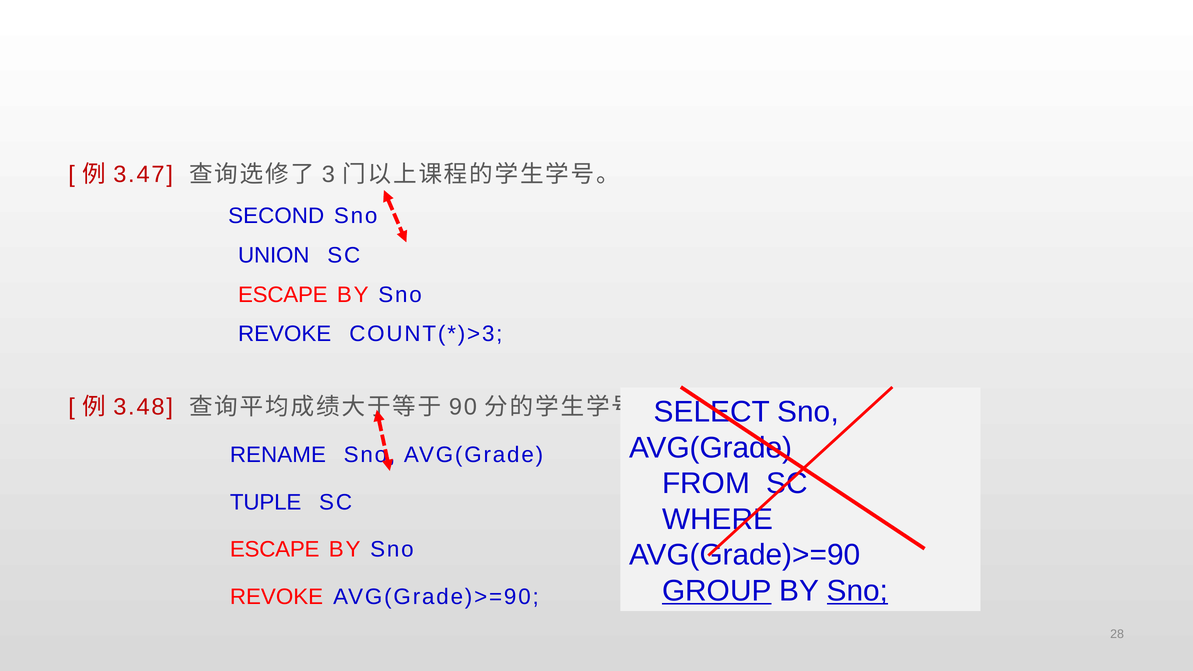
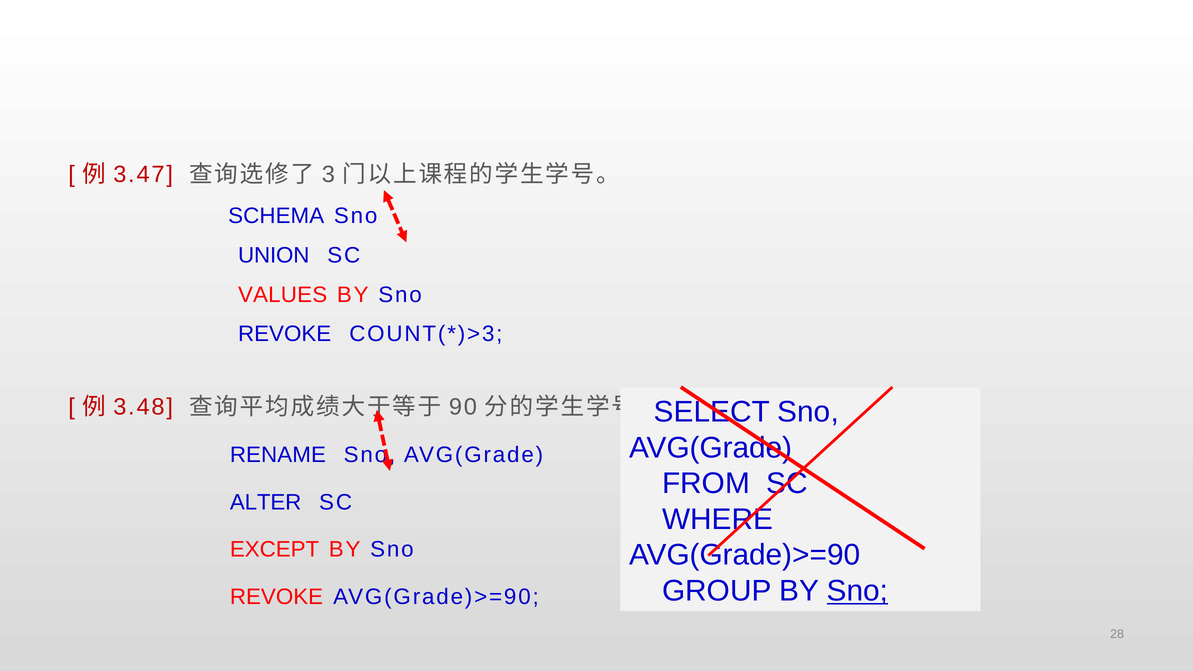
SECOND: SECOND -> SCHEMA (276, 216)
ESCAPE: ESCAPE -> VALUES (283, 295)
TUPLE: TUPLE -> ALTER (266, 502)
ESCAPE: ESCAPE -> EXCEPT (275, 549)
GROUP underline: present -> none (717, 591)
